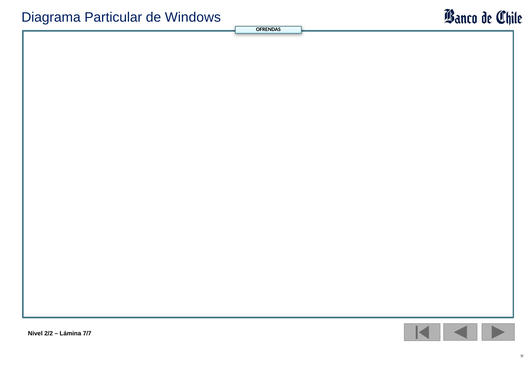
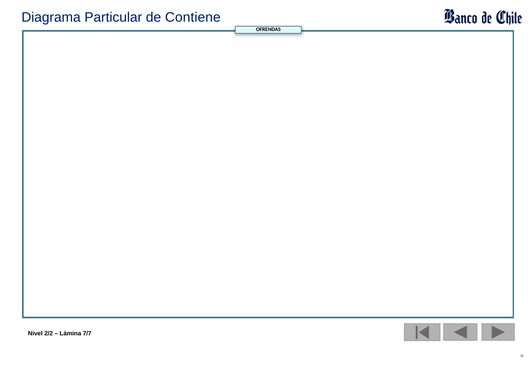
Windows: Windows -> Contiene (193, 17)
